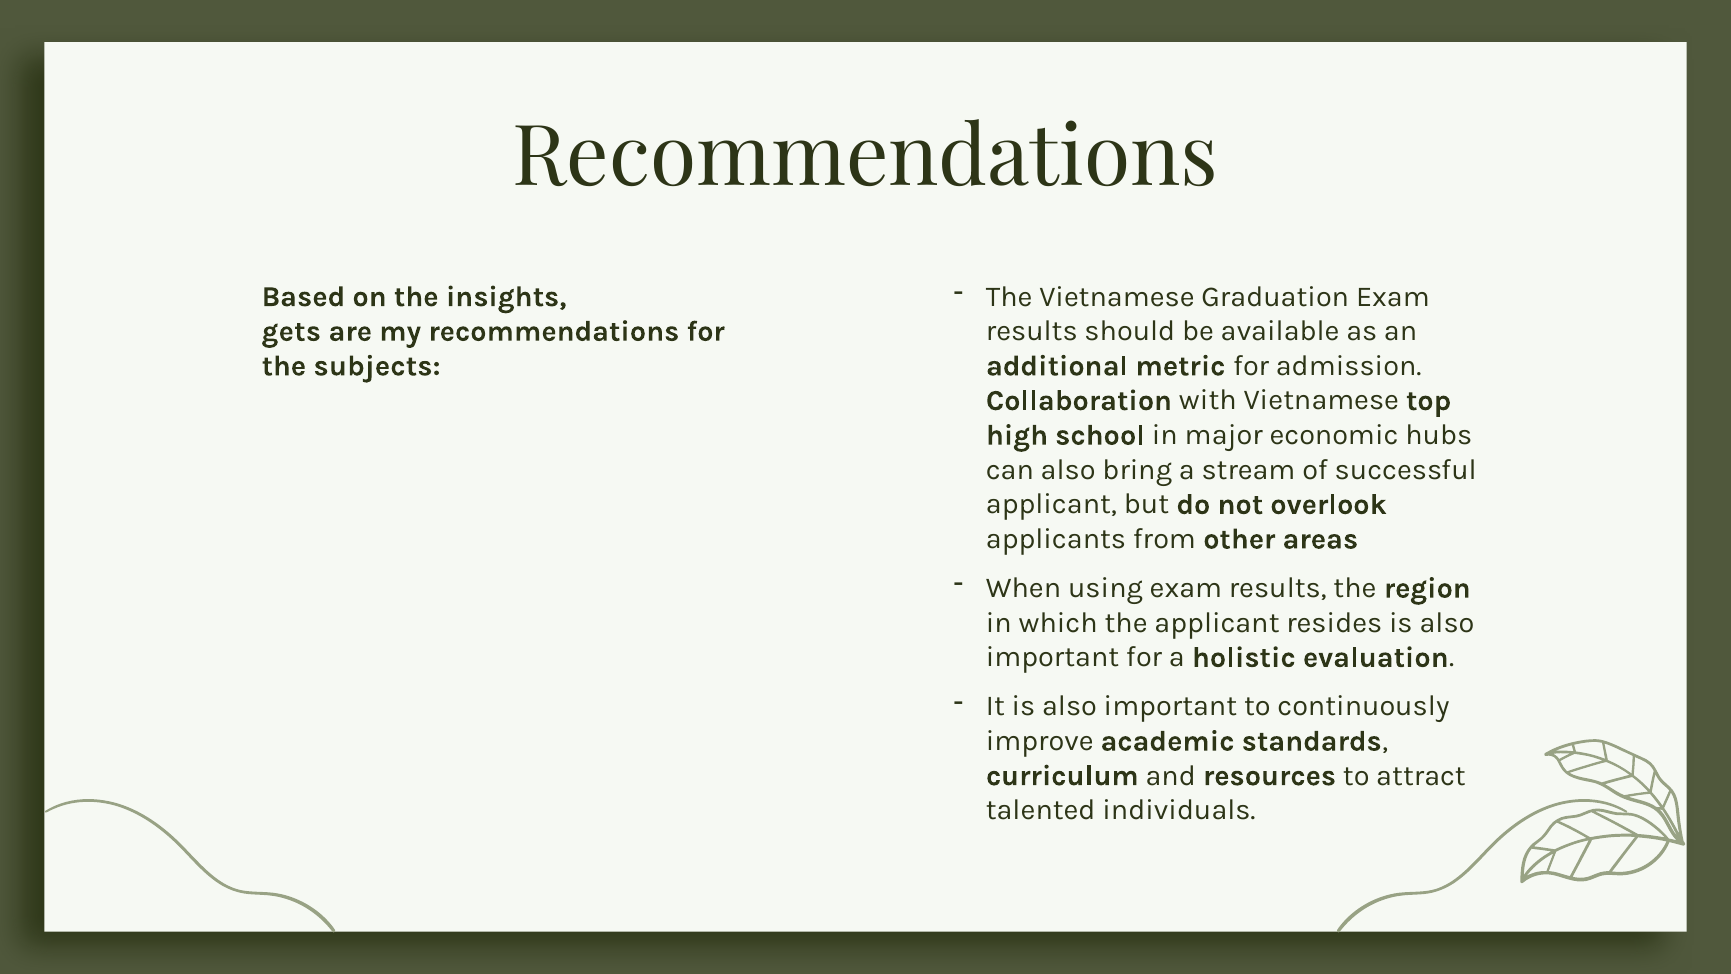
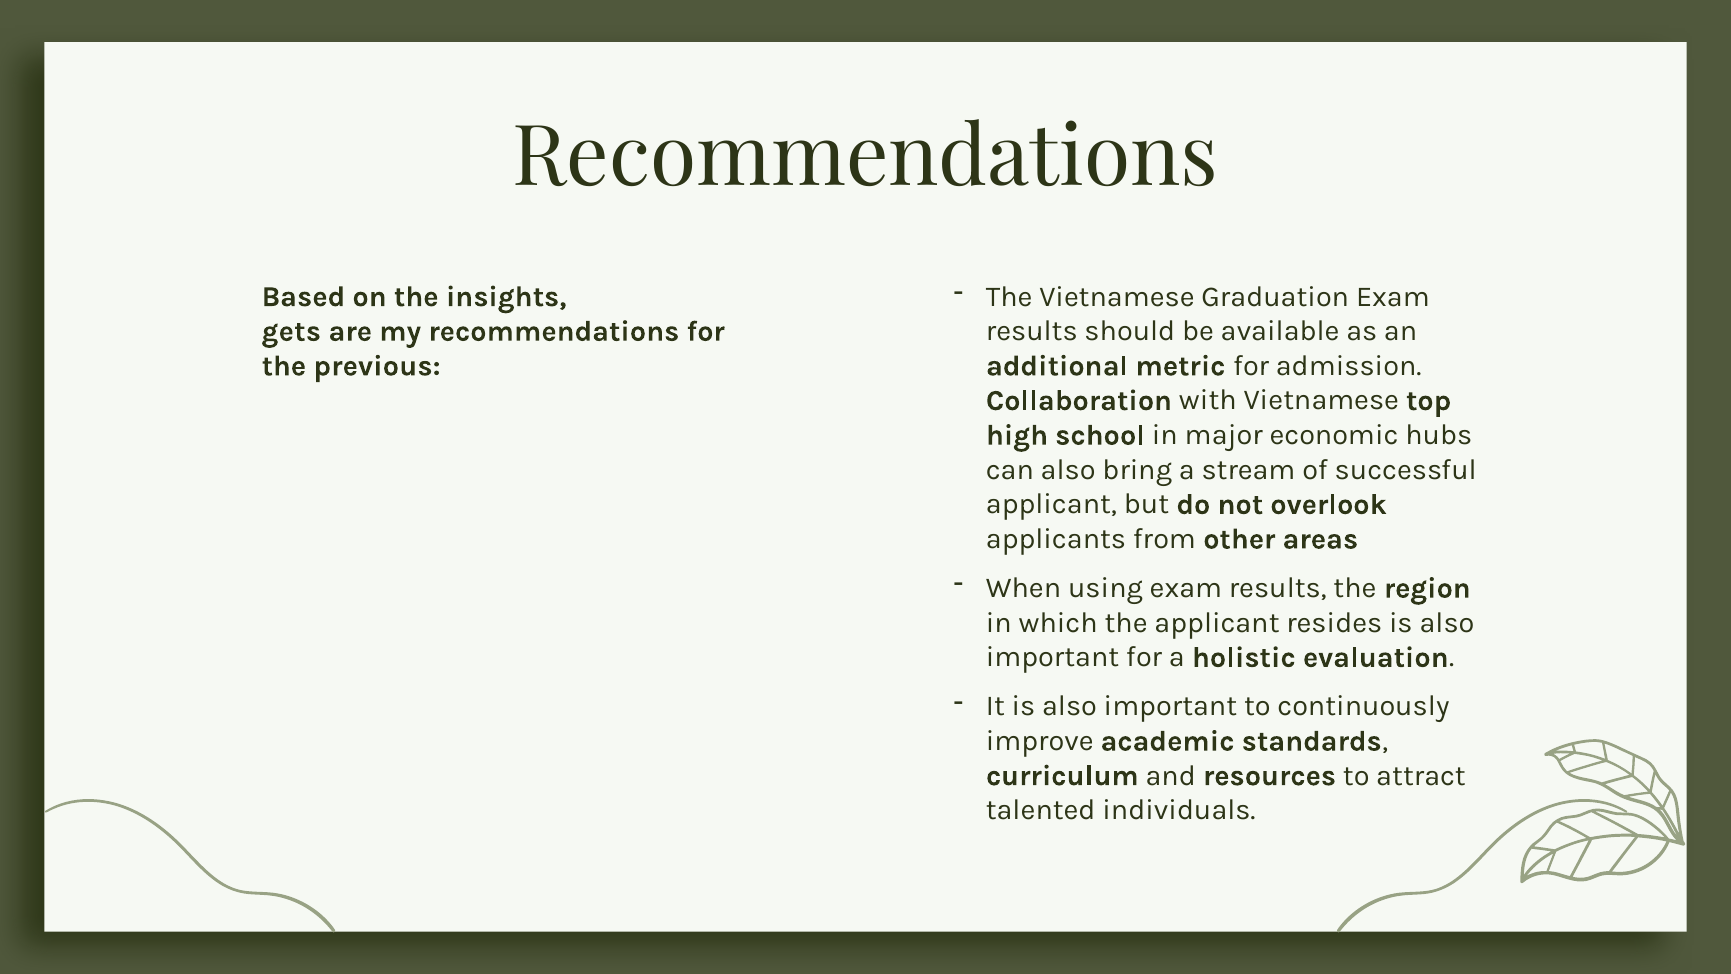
subjects: subjects -> previous (377, 366)
